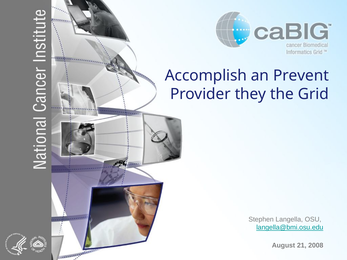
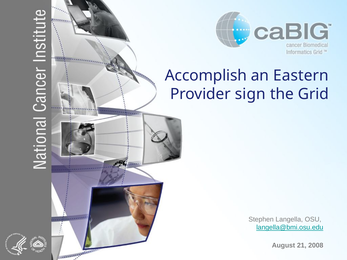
Prevent: Prevent -> Eastern (301, 76)
they: they -> sign (250, 94)
